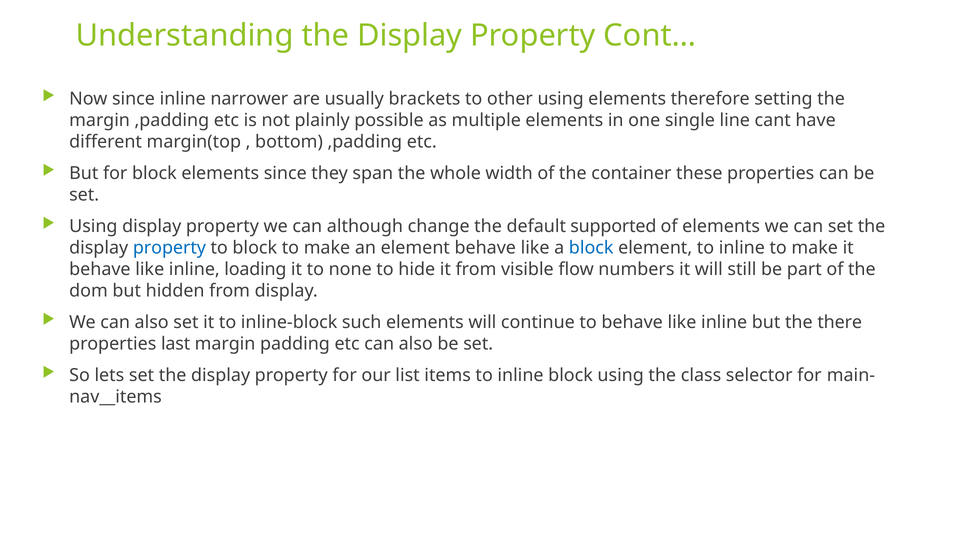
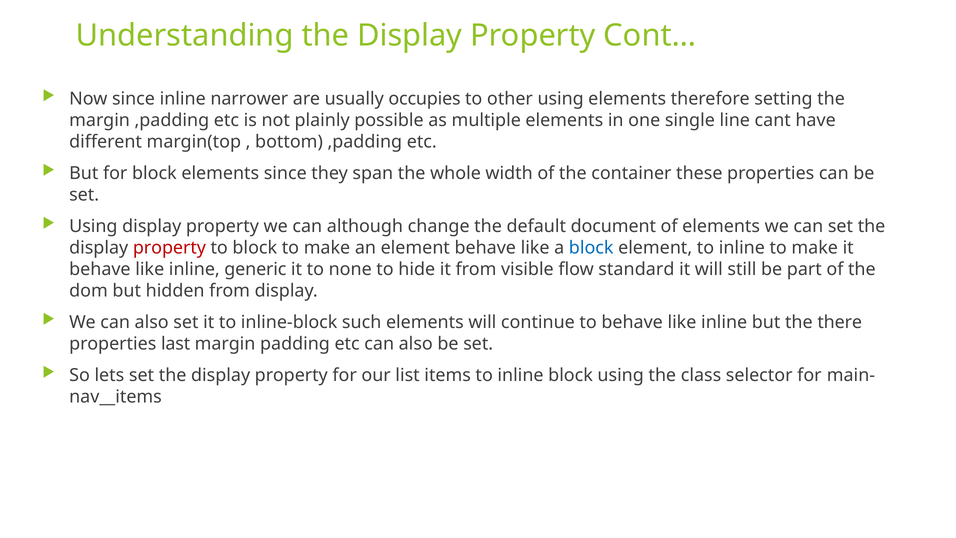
brackets: brackets -> occupies (425, 99)
supported: supported -> document (613, 226)
property colour: blue -> red (169, 248)
loading: loading -> generic (255, 269)
numbers: numbers -> standard (636, 269)
